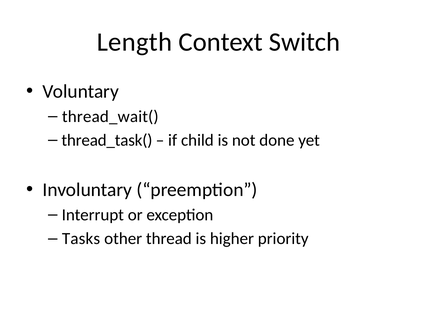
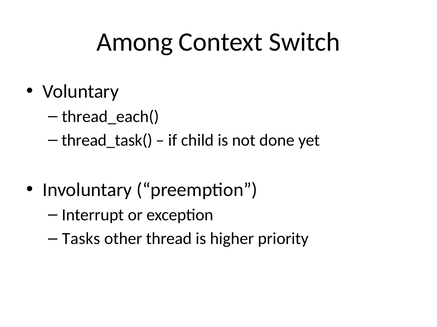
Length: Length -> Among (135, 42)
thread_wait(: thread_wait( -> thread_each( (110, 117)
